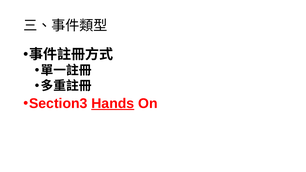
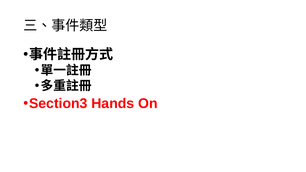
Hands underline: present -> none (113, 104)
